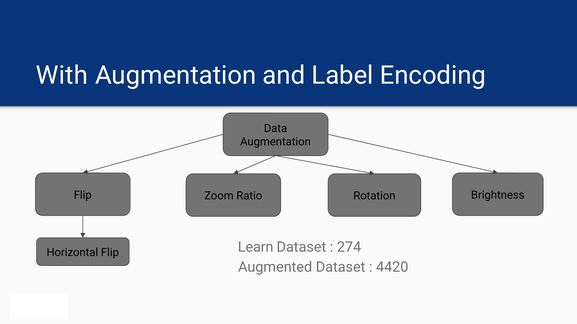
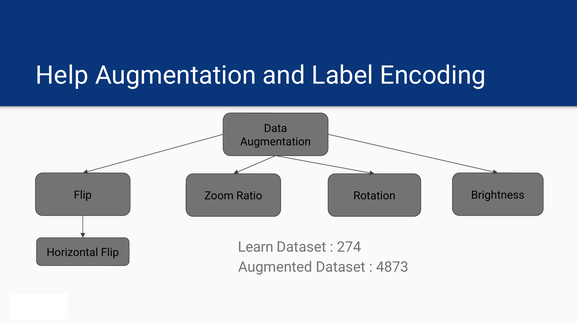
With: With -> Help (62, 76)
4420: 4420 -> 4873 (392, 267)
